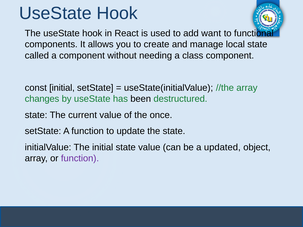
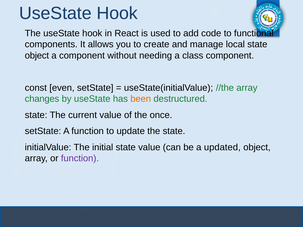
want: want -> code (211, 33)
called: called -> object (37, 56)
const initial: initial -> even (62, 88)
been colour: black -> orange (141, 99)
